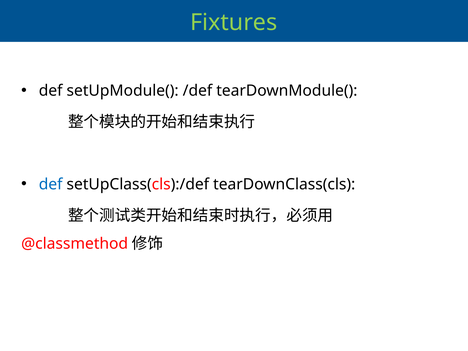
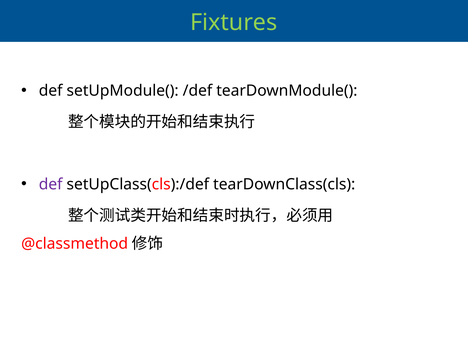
def colour: blue -> purple (51, 184)
